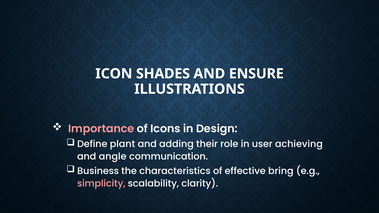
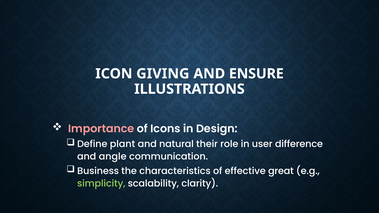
SHADES: SHADES -> GIVING (163, 74)
adding: adding -> natural (176, 144)
achieving: achieving -> difference (299, 144)
bring: bring -> great (281, 171)
simplicity colour: pink -> light green (101, 184)
